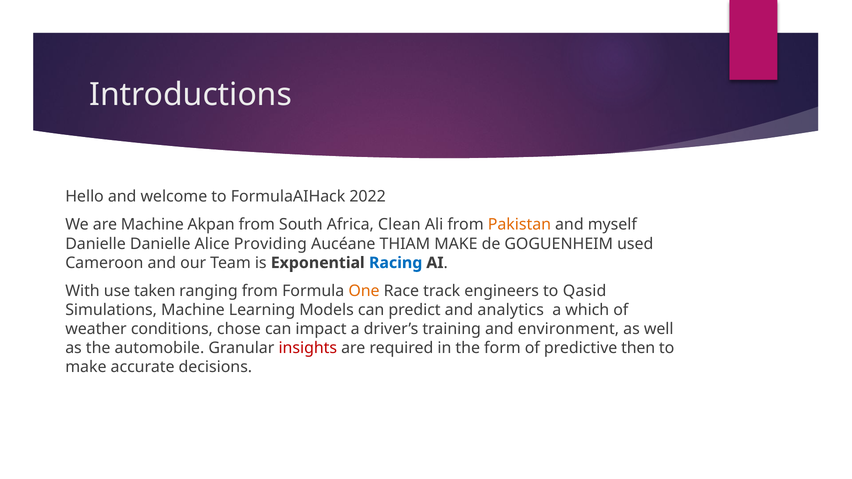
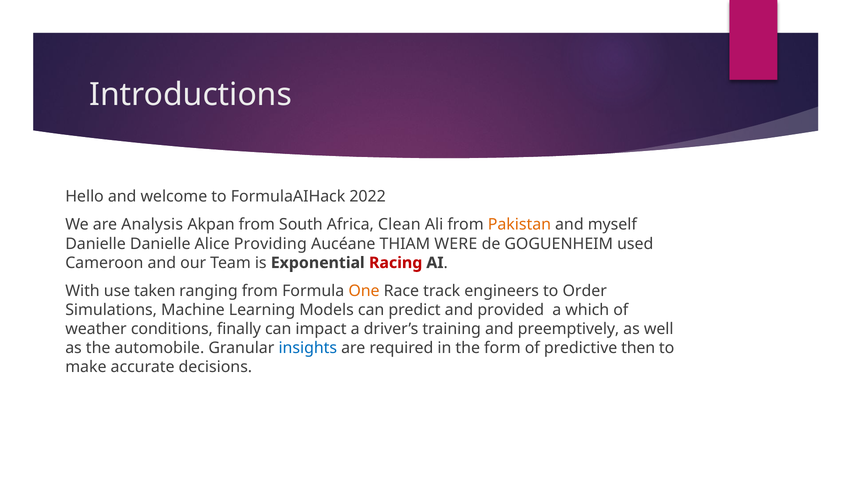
are Machine: Machine -> Analysis (152, 225)
THIAM MAKE: MAKE -> WERE (456, 244)
Racing colour: blue -> red (396, 263)
Qasid: Qasid -> Order (585, 291)
analytics: analytics -> provided (511, 310)
chose: chose -> finally (239, 329)
environment: environment -> preemptively (568, 329)
insights colour: red -> blue (308, 348)
